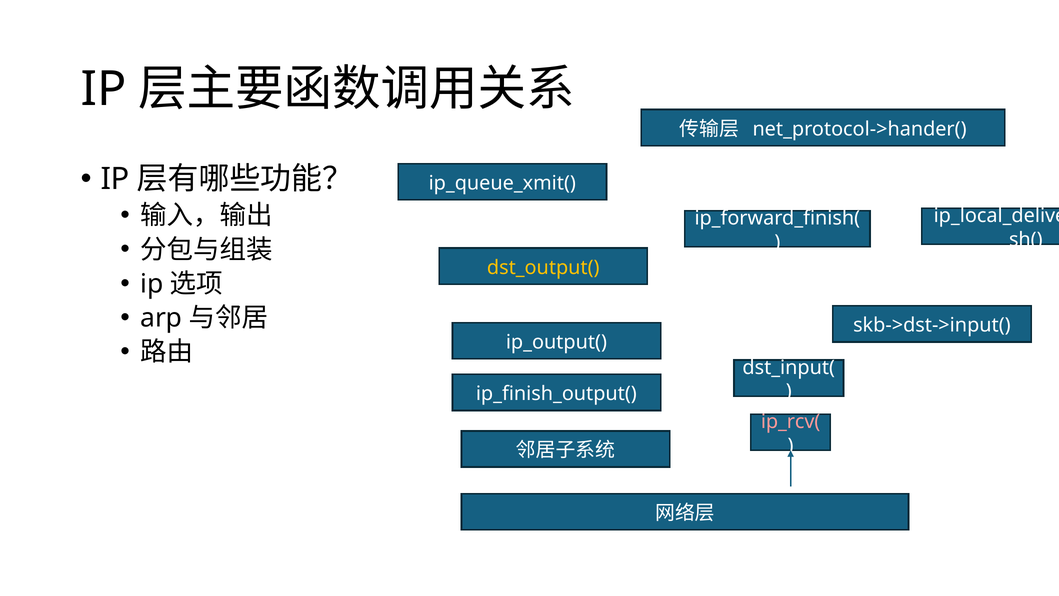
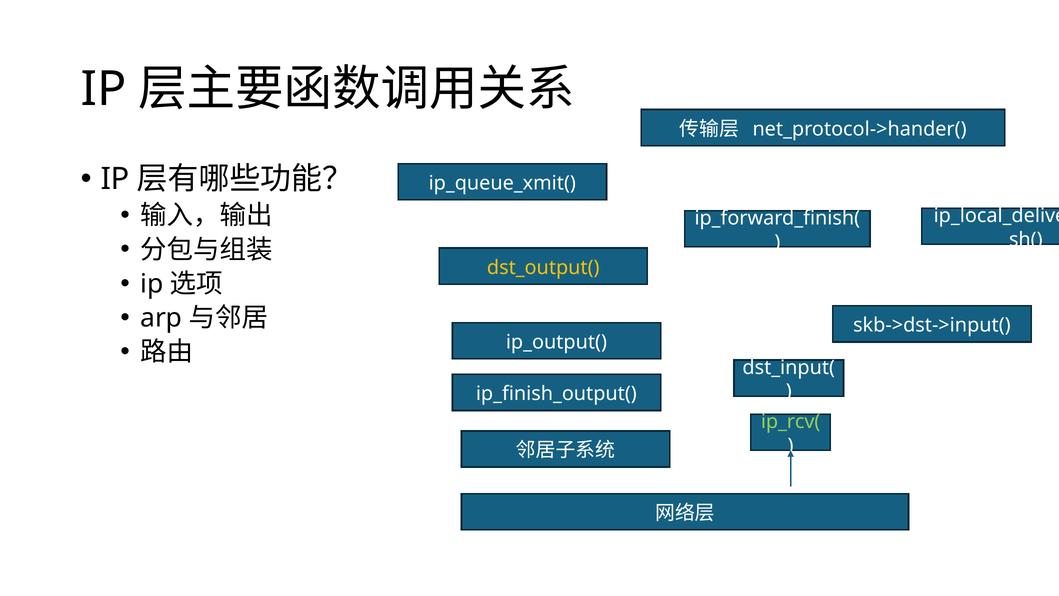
ip_rcv( colour: pink -> light green (791, 421)
